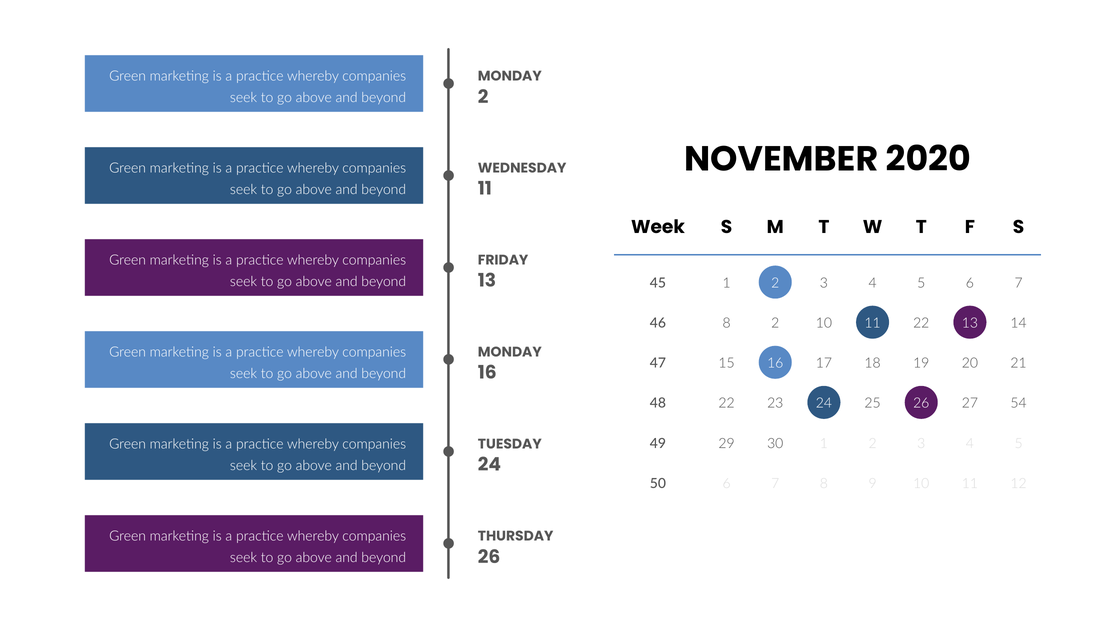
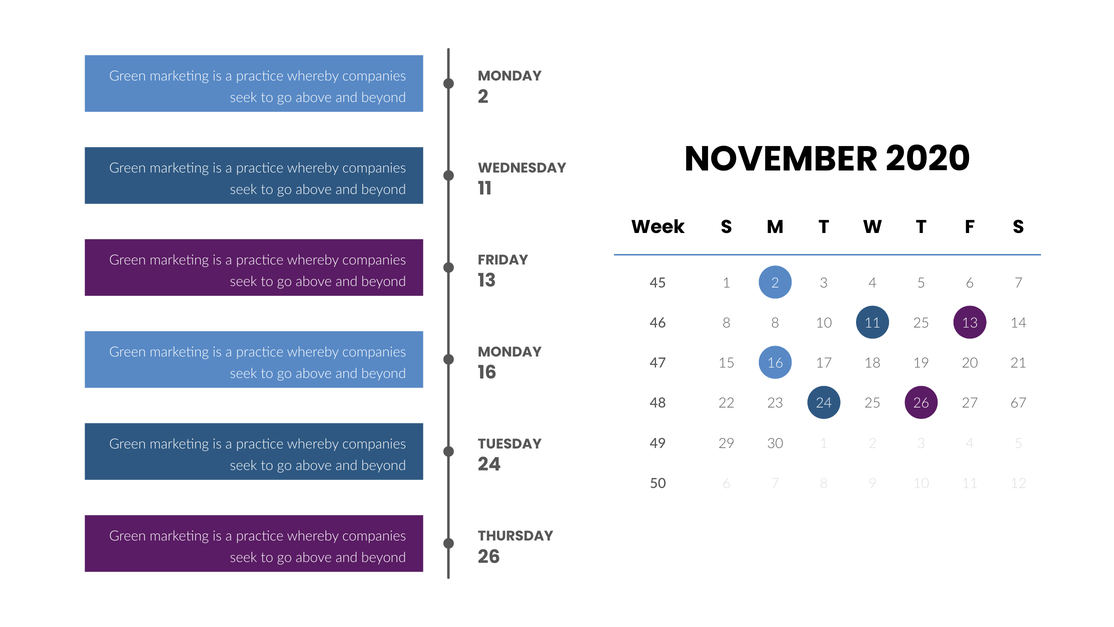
8 2: 2 -> 8 (775, 323)
11 22: 22 -> 25 (921, 323)
54: 54 -> 67 (1019, 403)
